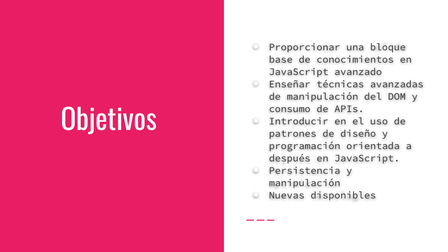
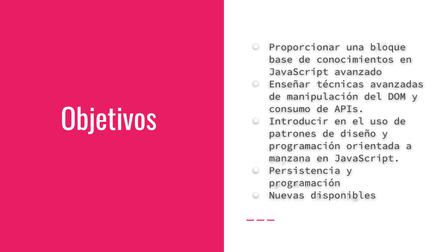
después: después -> manzana (290, 158)
manipulación: manipulación -> programación (305, 183)
